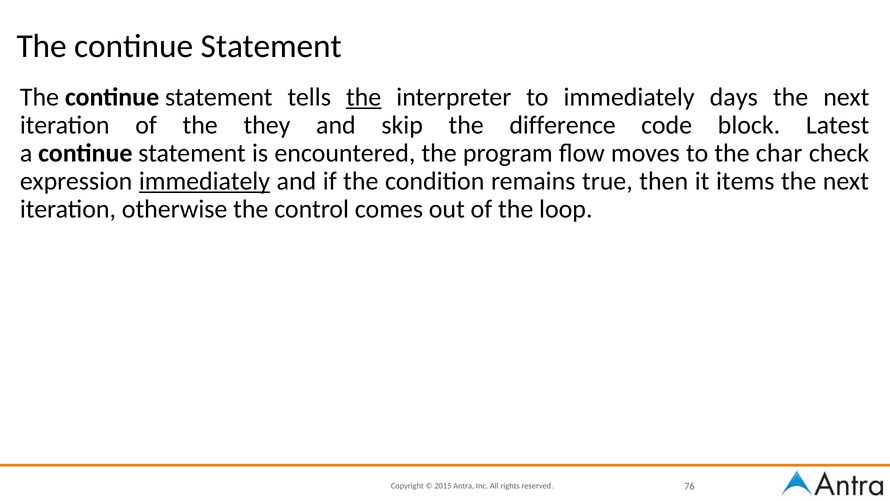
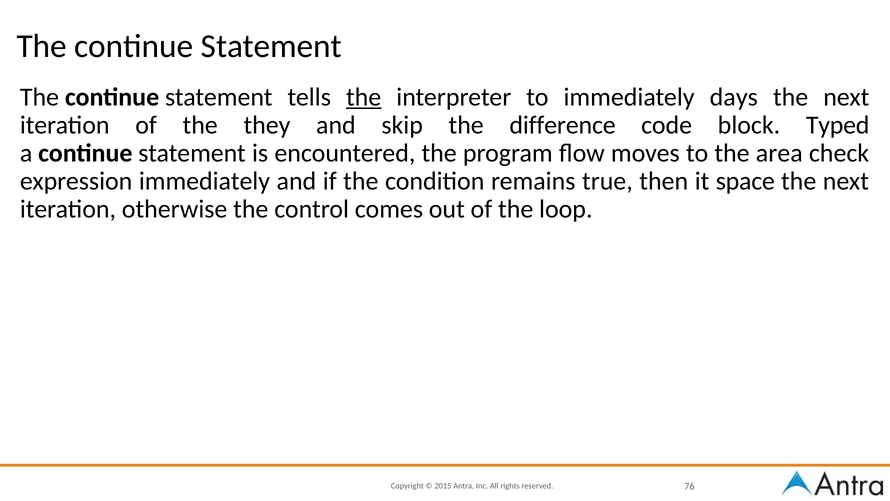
Latest: Latest -> Typed (838, 125)
char: char -> area (779, 153)
immediately underline: present -> none (204, 181)
items: items -> space (745, 181)
